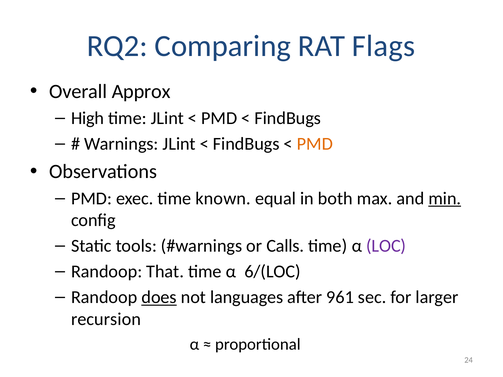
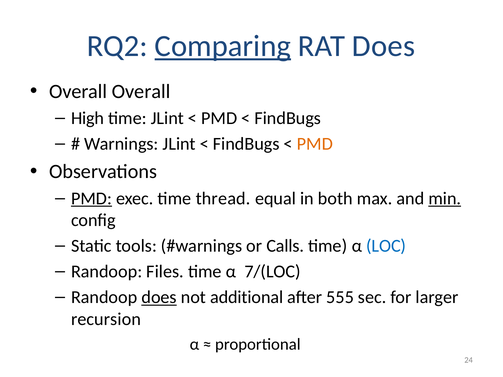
Comparing underline: none -> present (223, 46)
RAT Flags: Flags -> Does (384, 46)
Overall Approx: Approx -> Overall (141, 92)
PMD underline: none -> present (92, 199)
known: known -> thread (223, 199)
LOC colour: purple -> blue (386, 246)
That: That -> Files (165, 272)
6/(LOC: 6/(LOC -> 7/(LOC (273, 272)
languages: languages -> additional (247, 297)
961: 961 -> 555 (340, 297)
